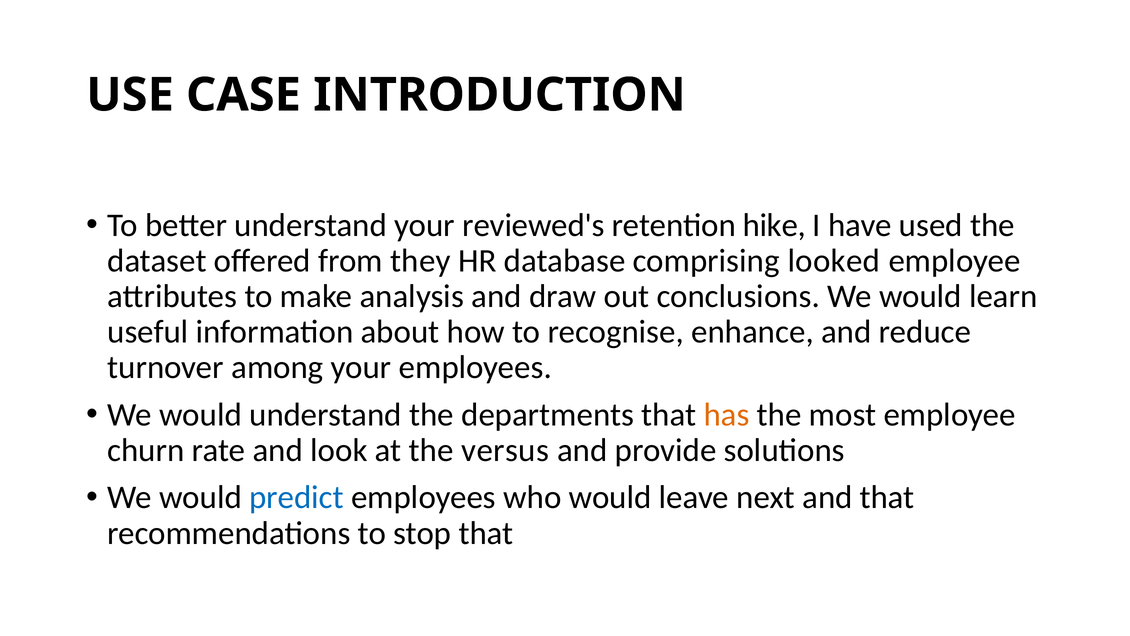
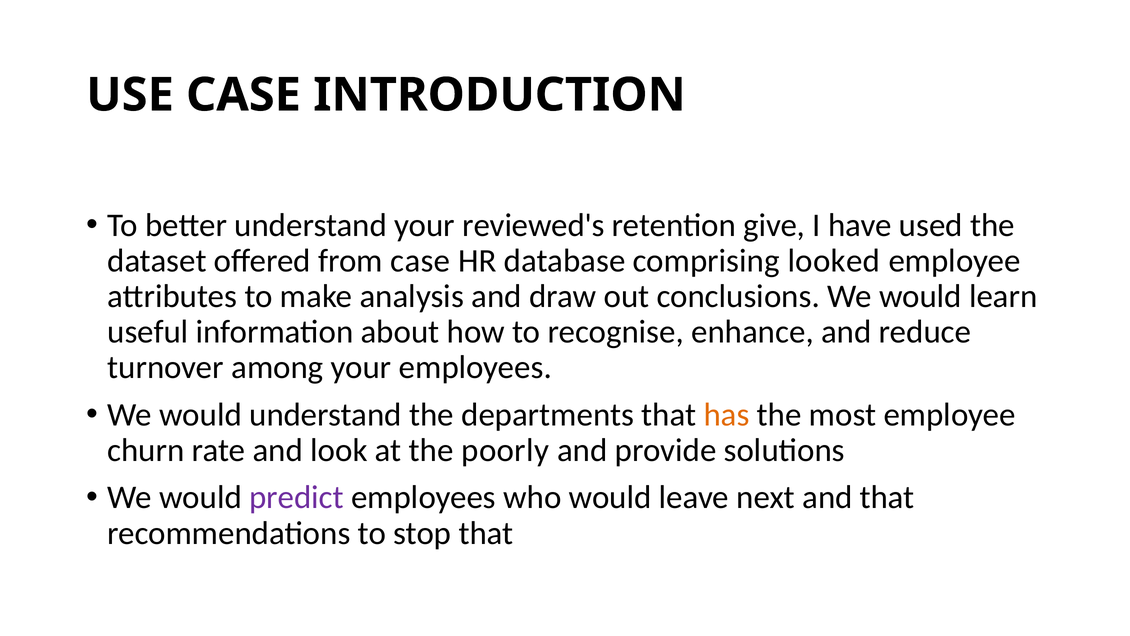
hike: hike -> give (774, 225)
from they: they -> case (420, 261)
versus: versus -> poorly (505, 450)
predict colour: blue -> purple (296, 497)
